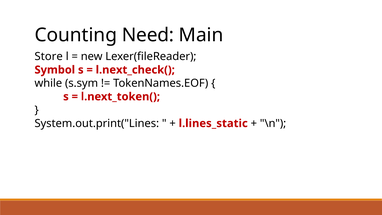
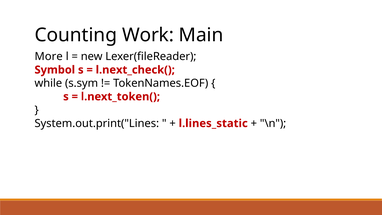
Need: Need -> Work (148, 35)
Store: Store -> More (49, 56)
